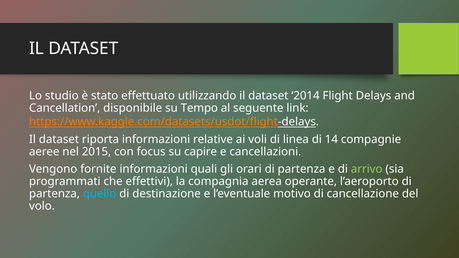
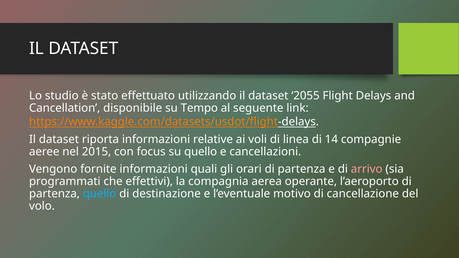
2014: 2014 -> 2055 (305, 96)
su capire: capire -> quello (201, 152)
arrivo colour: light green -> pink (367, 169)
